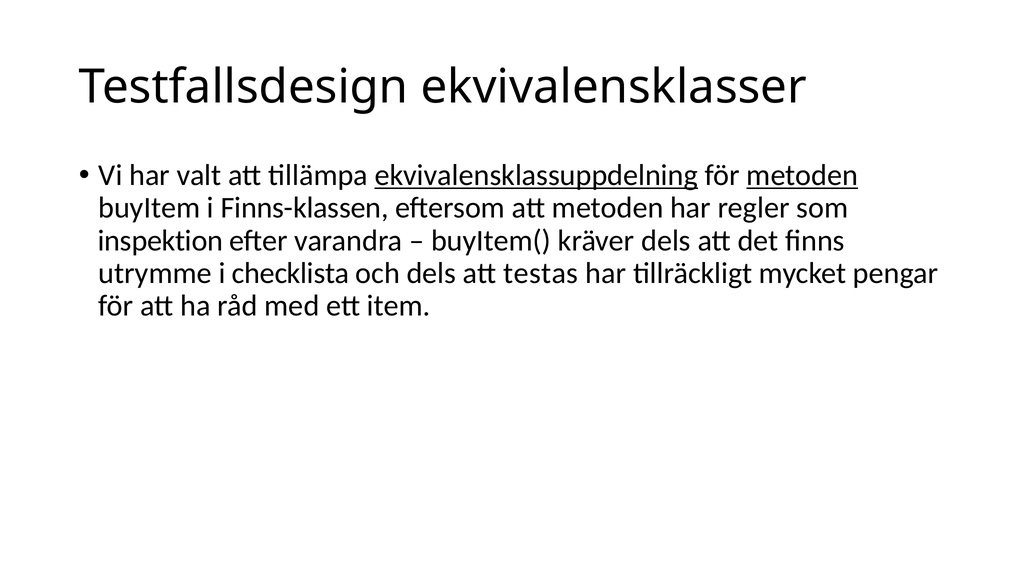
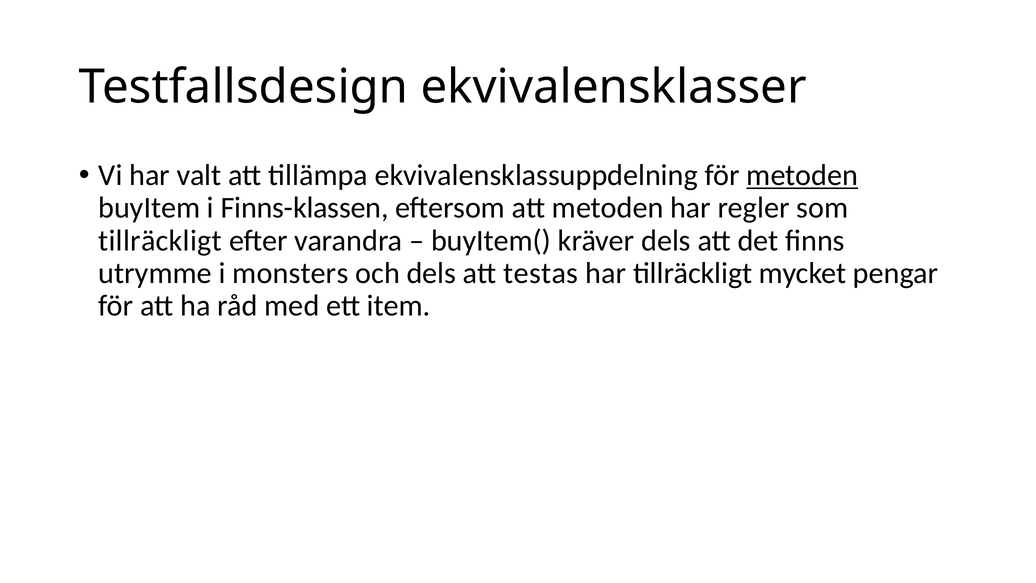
ekvivalensklassuppdelning underline: present -> none (536, 175)
inspektion: inspektion -> tillräckligt (160, 240)
checklista: checklista -> monsters (290, 273)
